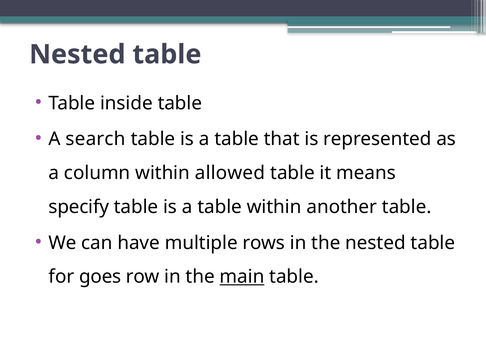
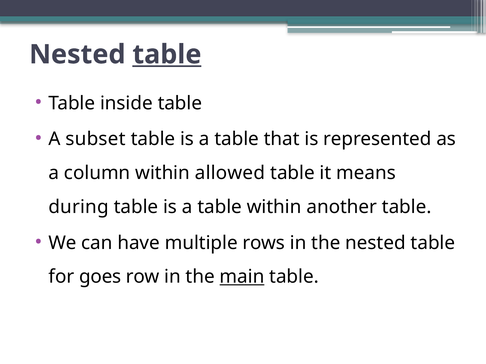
table underline: none -> present (167, 55)
search: search -> subset (96, 139)
specify: specify -> during (79, 207)
